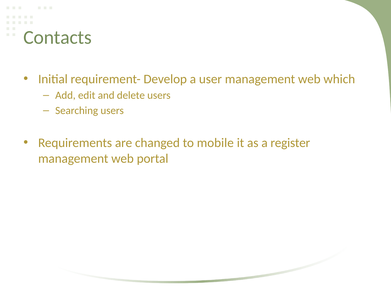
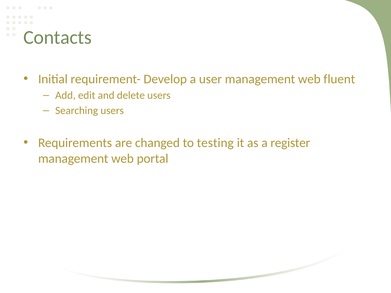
which: which -> fluent (339, 79)
mobile: mobile -> testing (215, 143)
